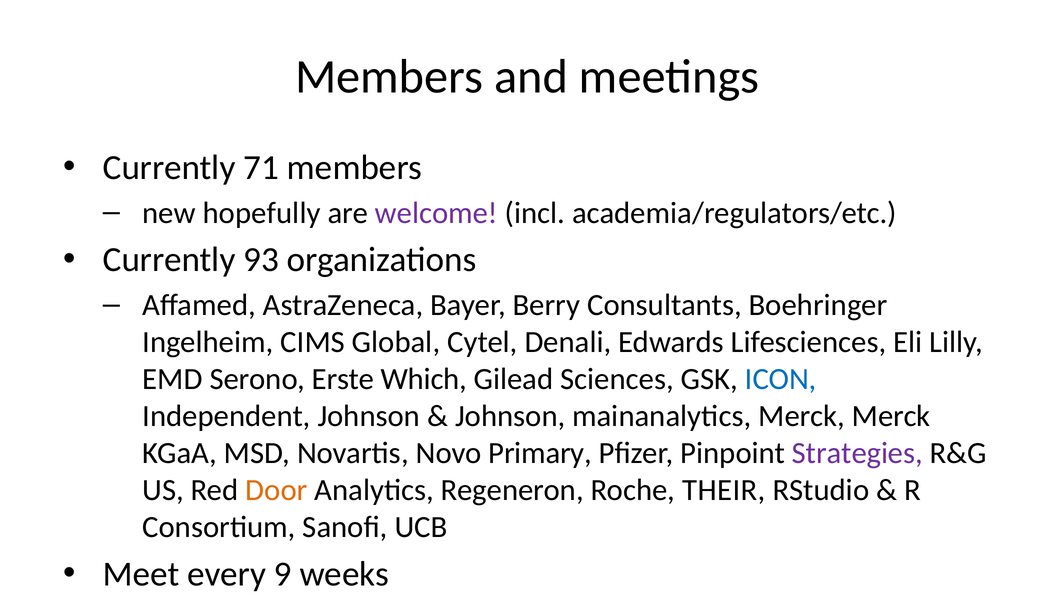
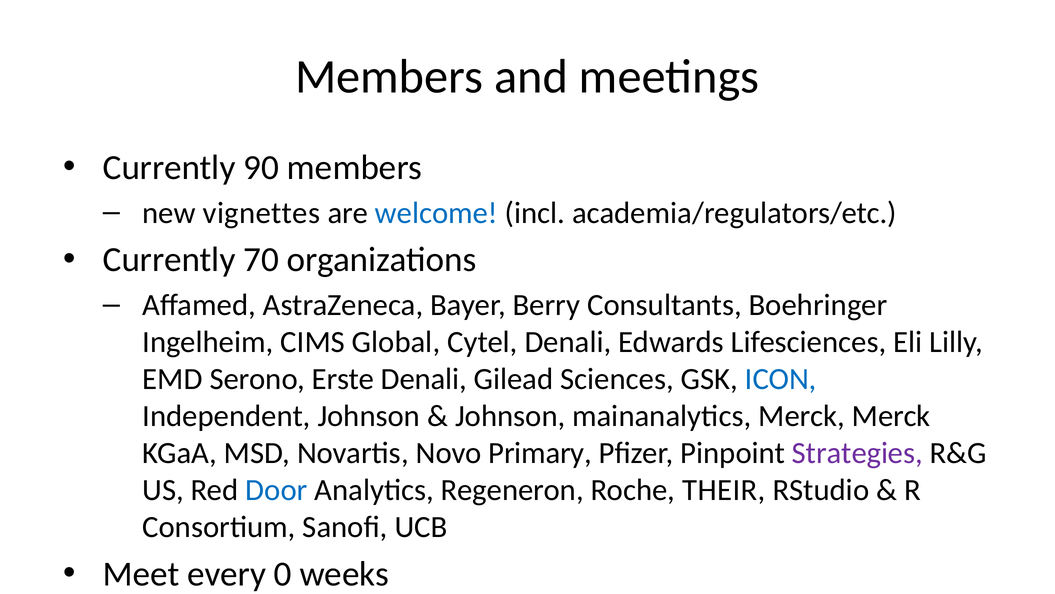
71: 71 -> 90 (261, 167)
hopefully: hopefully -> vignettes (261, 213)
welcome colour: purple -> blue (436, 213)
93: 93 -> 70 (261, 260)
Erste Which: Which -> Denali (424, 379)
Door colour: orange -> blue (276, 490)
9: 9 -> 0 (283, 573)
